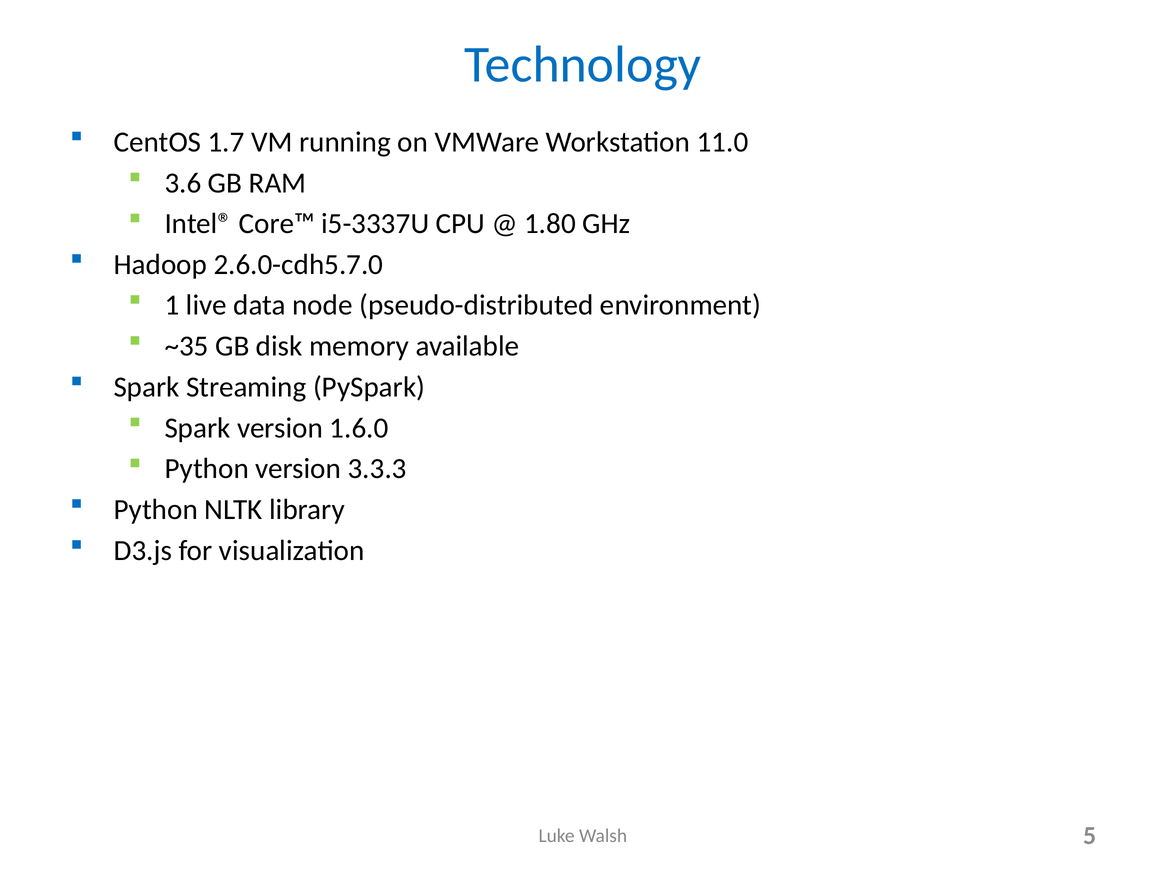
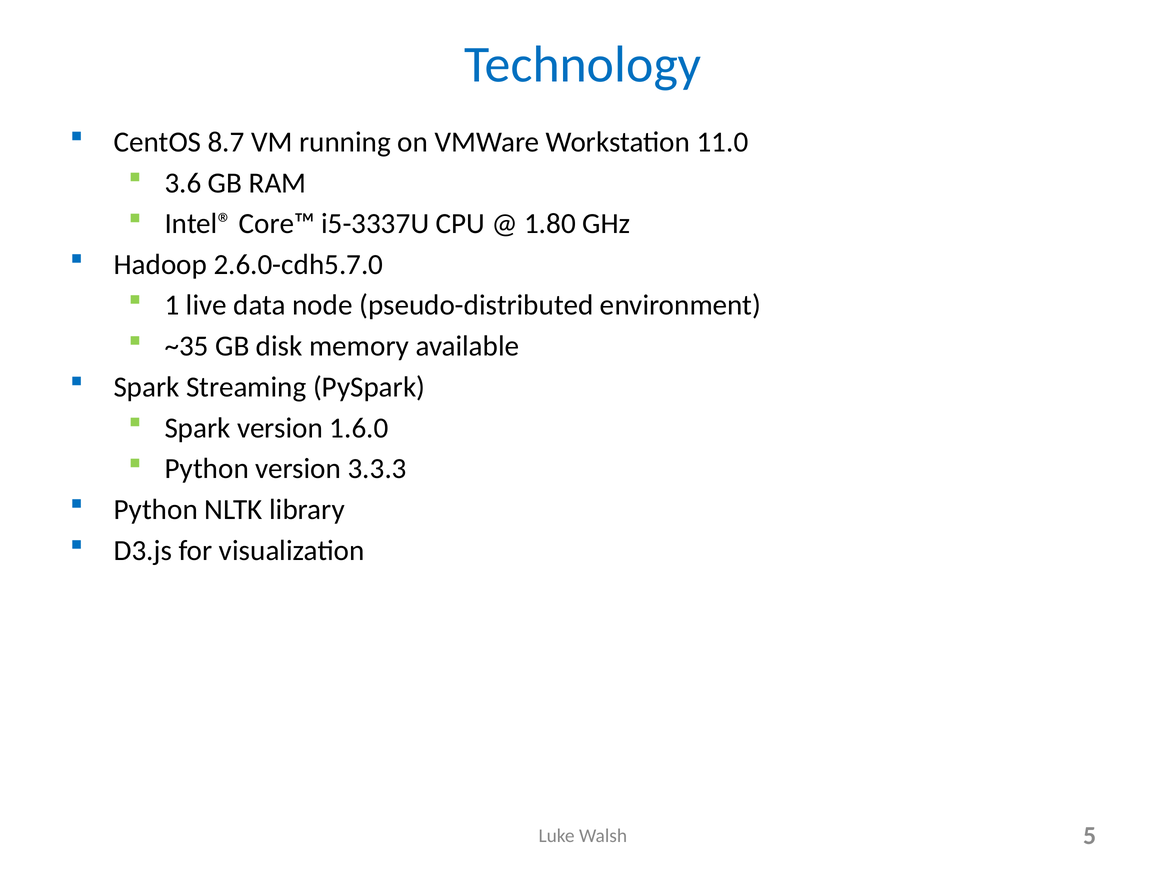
1.7: 1.7 -> 8.7 (226, 142)
